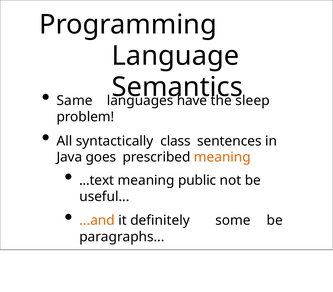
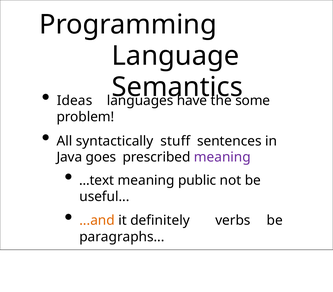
Same: Same -> Ideas (75, 101)
sleep: sleep -> some (253, 101)
class: class -> stuff (175, 141)
meaning colour: orange -> purple (222, 157)
some: some -> verbs (233, 220)
